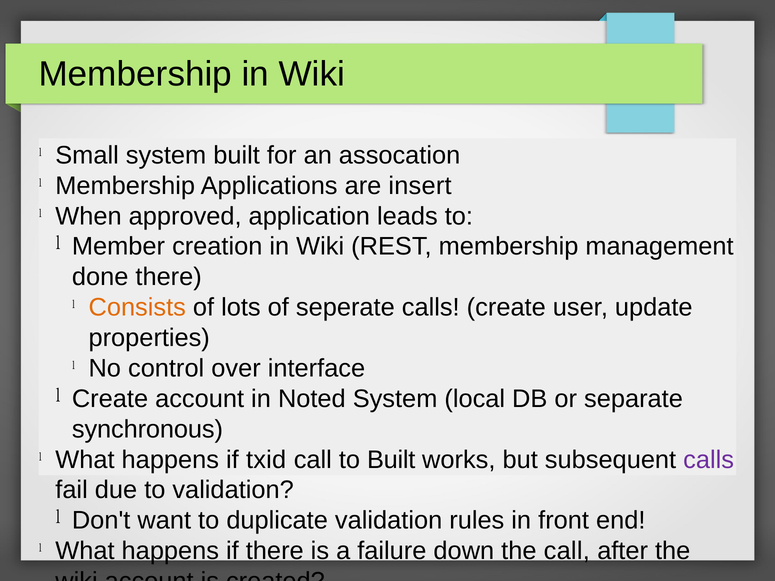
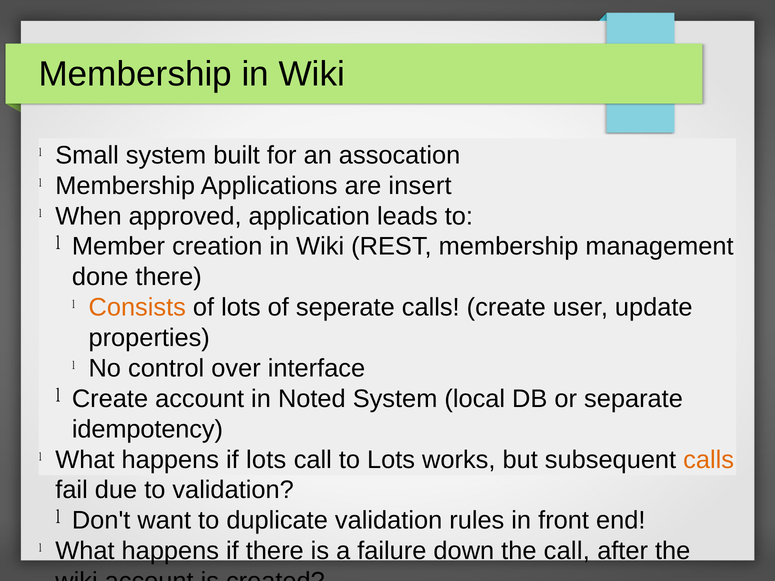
synchronous: synchronous -> idempotency (147, 429)
if txid: txid -> lots (266, 460)
to Built: Built -> Lots (391, 460)
calls colour: purple -> orange (709, 460)
